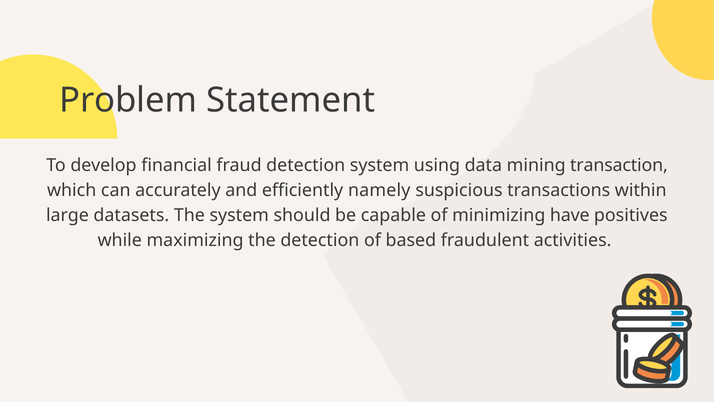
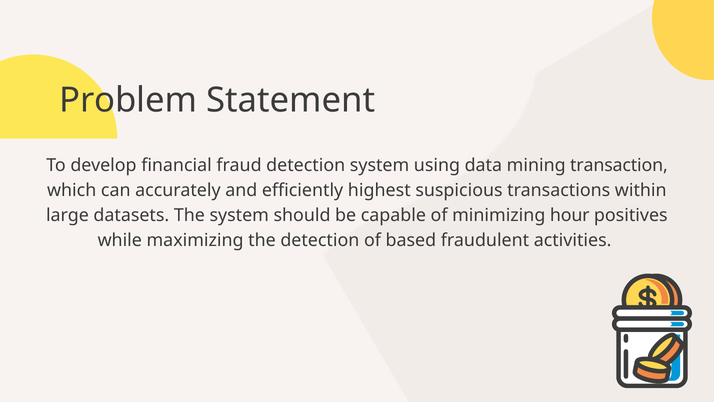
namely: namely -> highest (379, 190)
have: have -> hour (570, 215)
